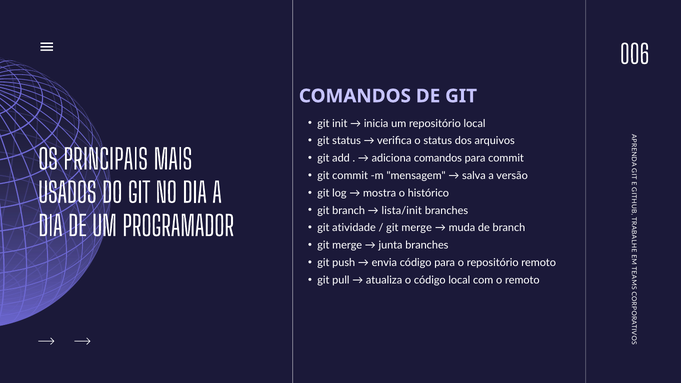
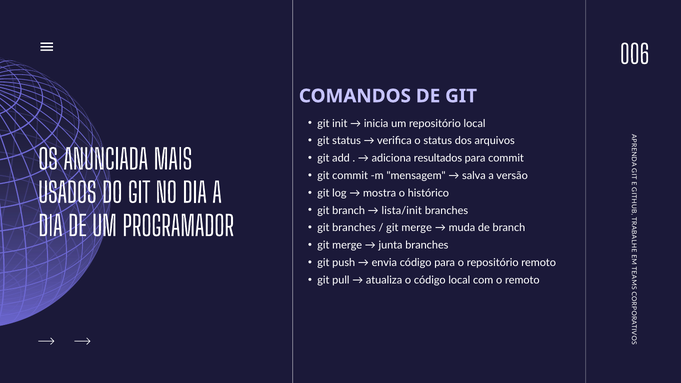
PRINCIPAIS: PRINCIPAIS -> ANUNCIADA (106, 160)
adiciona comandos: comandos -> resultados (438, 158)
git atividade: atividade -> branches (354, 228)
